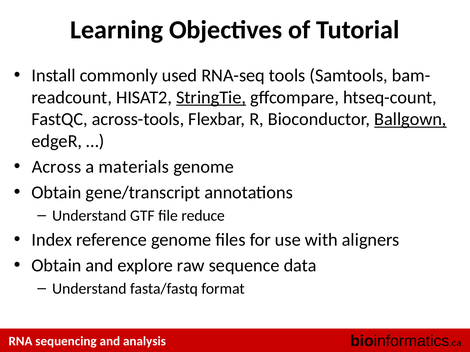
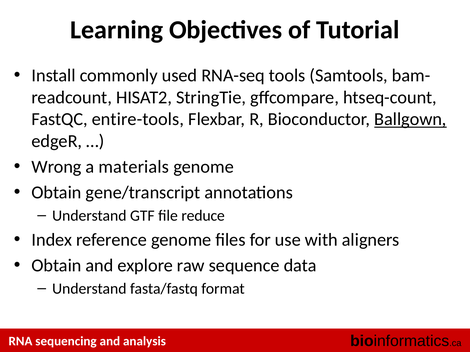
StringTie underline: present -> none (211, 97)
across-tools: across-tools -> entire-tools (138, 119)
Across: Across -> Wrong (57, 167)
